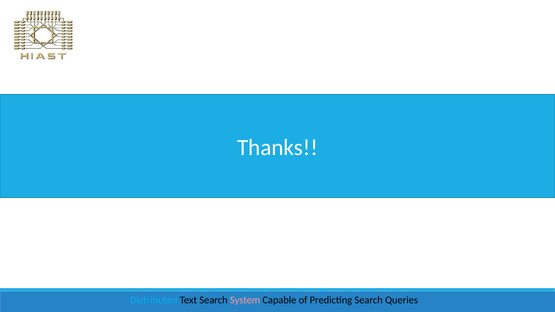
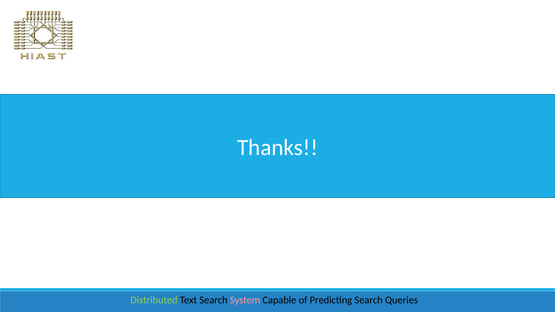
Distributed colour: light blue -> light green (154, 300)
